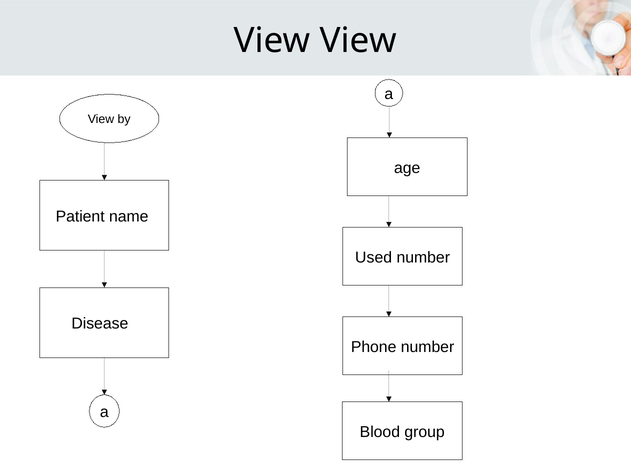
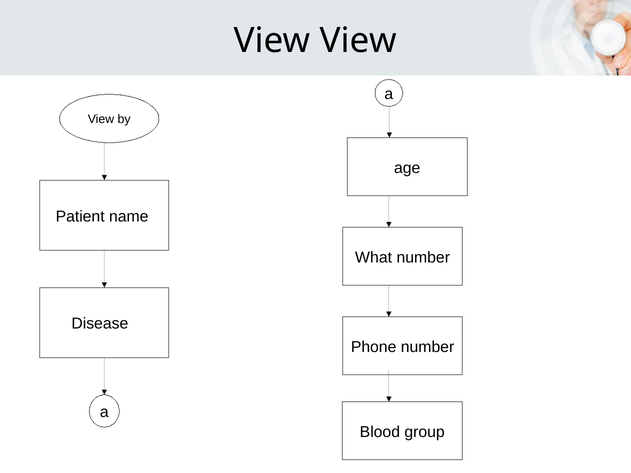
Used: Used -> What (374, 258)
